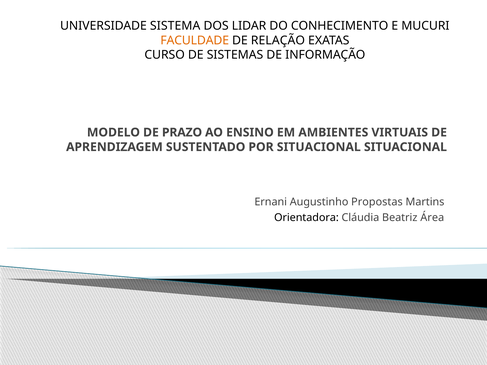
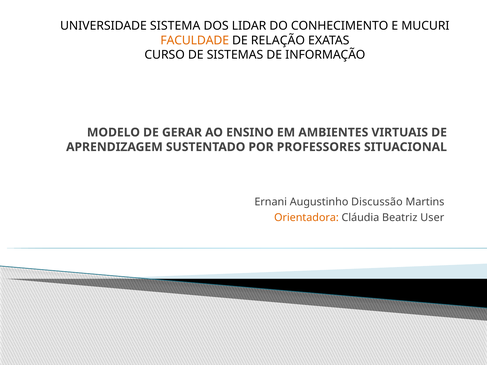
PRAZO: PRAZO -> GERAR (182, 133)
POR SITUACIONAL: SITUACIONAL -> PROFESSORES (319, 147)
Propostas: Propostas -> Discussão (377, 202)
Orientadora colour: black -> orange (306, 218)
Área: Área -> User (432, 218)
